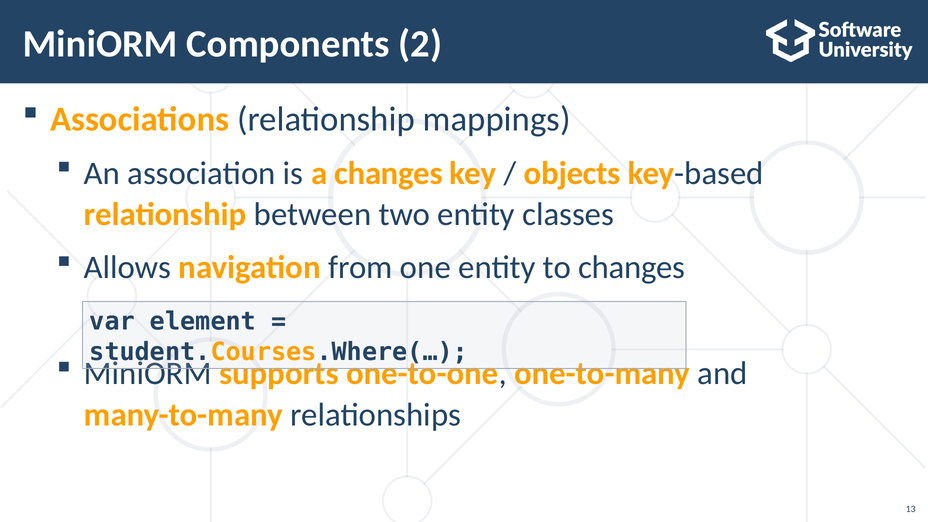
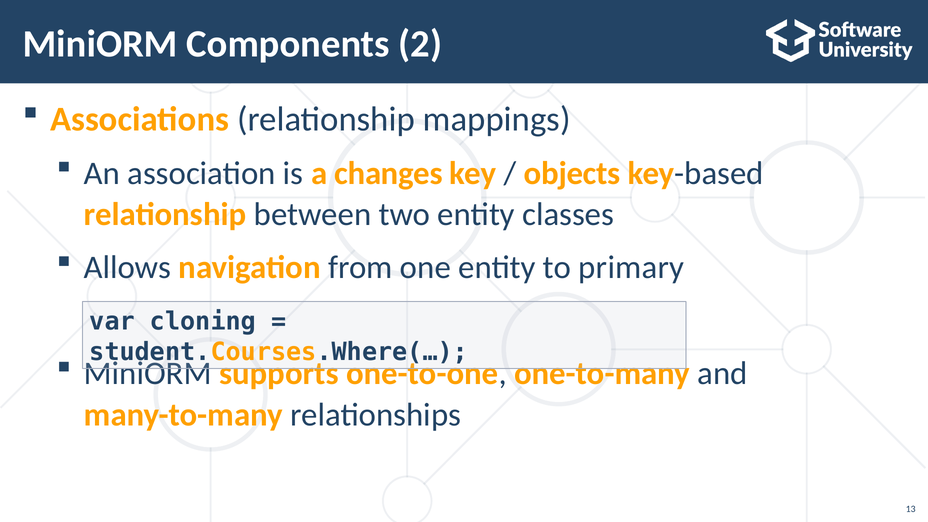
to changes: changes -> primary (631, 268)
element: element -> cloning (203, 322)
